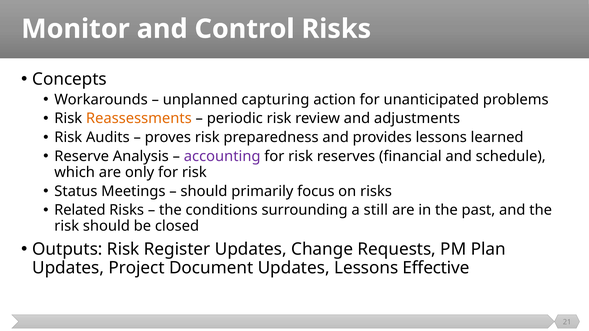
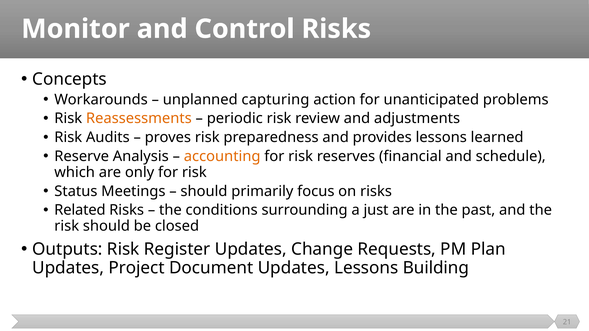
accounting colour: purple -> orange (222, 156)
still: still -> just (376, 210)
Effective: Effective -> Building (436, 268)
